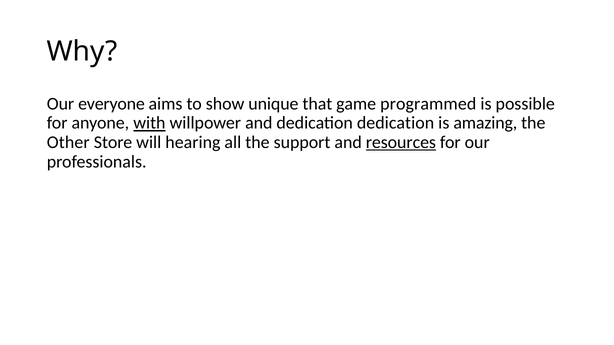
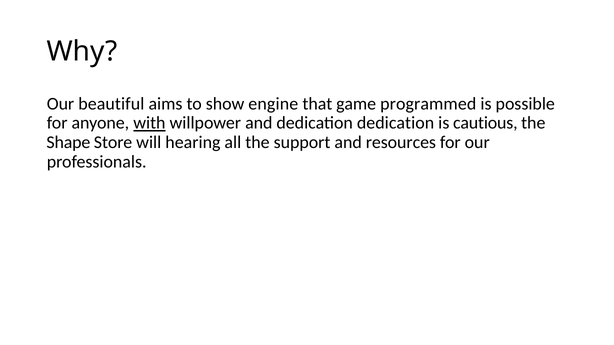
everyone: everyone -> beautiful (111, 104)
unique: unique -> engine (273, 104)
amazing: amazing -> cautious (485, 123)
Other: Other -> Shape (68, 142)
resources underline: present -> none (401, 142)
